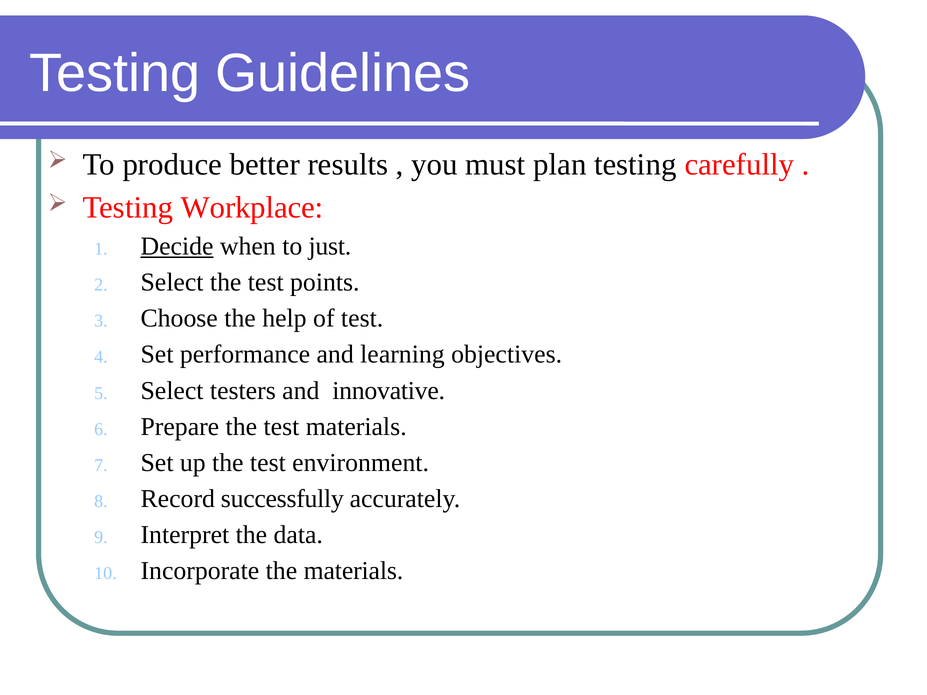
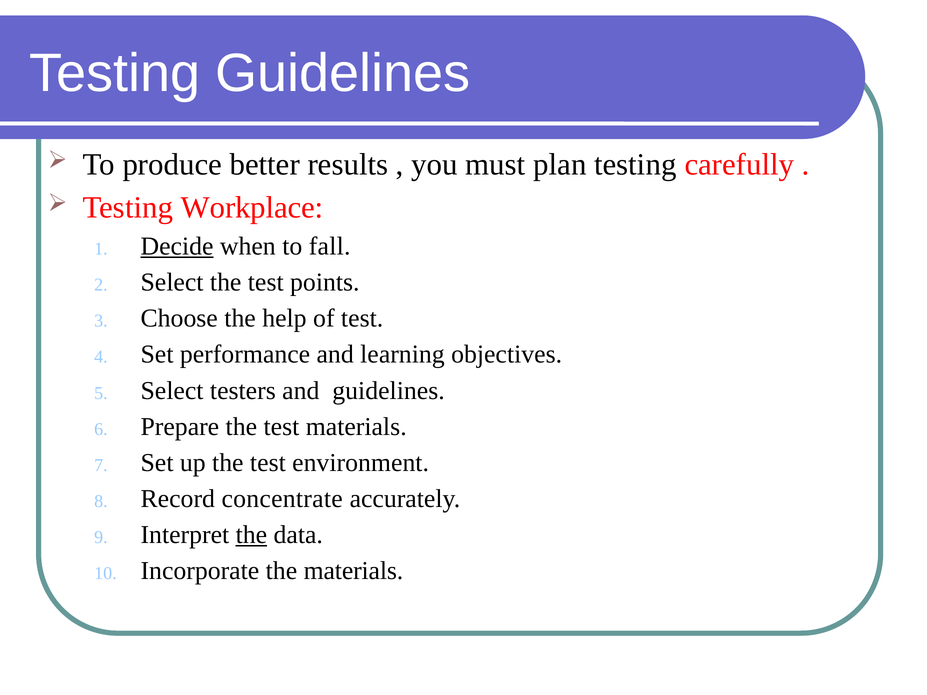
just: just -> fall (330, 246)
and innovative: innovative -> guidelines (389, 391)
successfully: successfully -> concentrate (282, 499)
the underline: none -> present (251, 535)
